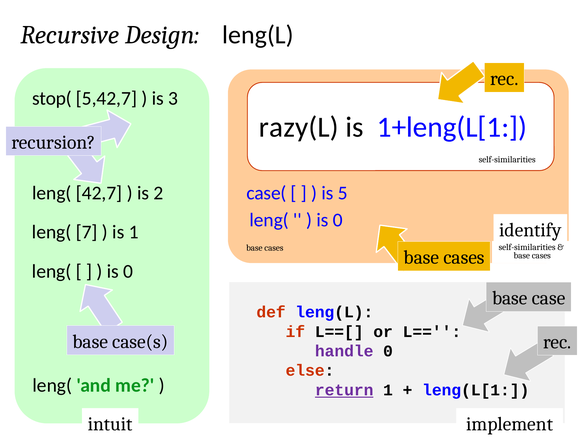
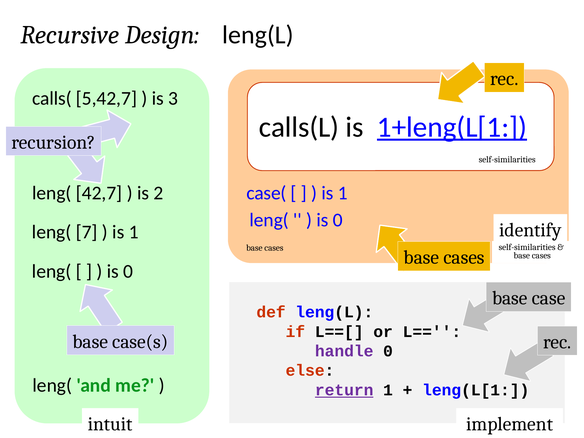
stop(: stop( -> calls( (52, 98)
razy(L: razy(L -> calls(L (299, 127)
1+leng(L[1 underline: none -> present (452, 127)
5: 5 -> 1 (343, 193)
